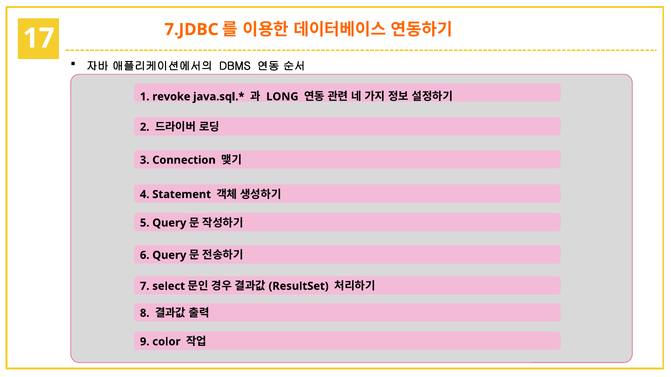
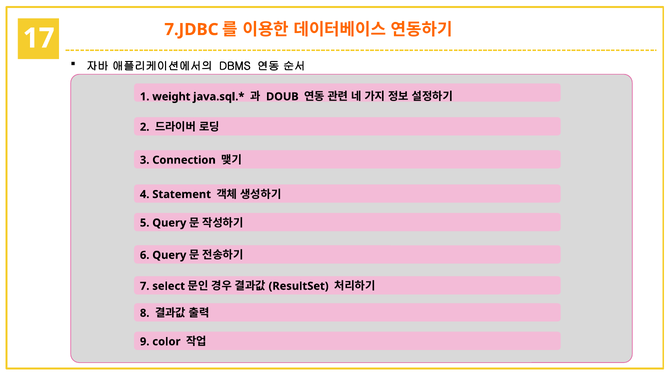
revoke: revoke -> weight (171, 97)
LONG: LONG -> DOUB (282, 97)
